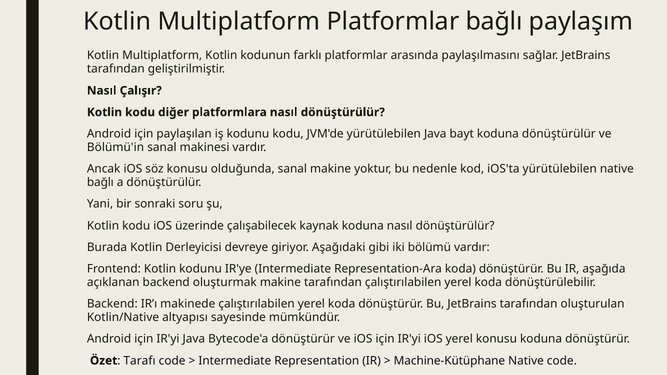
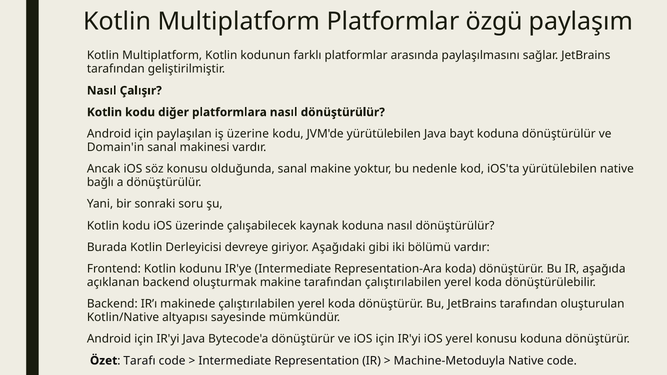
Platformlar bağlı: bağlı -> özgü (494, 21)
iş kodunu: kodunu -> üzerine (248, 134)
Bölümü'in: Bölümü'in -> Domain'in (116, 147)
Machine-Kütüphane: Machine-Kütüphane -> Machine-Metoduyla (449, 361)
